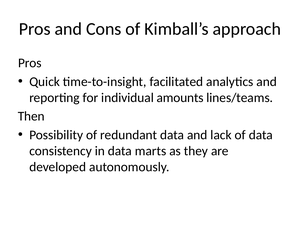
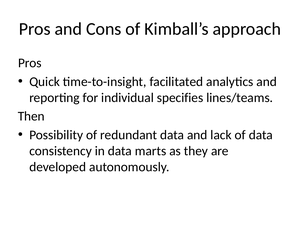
amounts: amounts -> specifies (180, 98)
